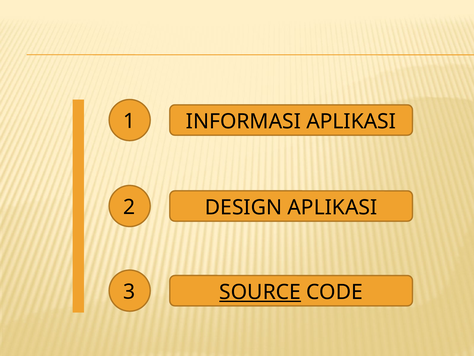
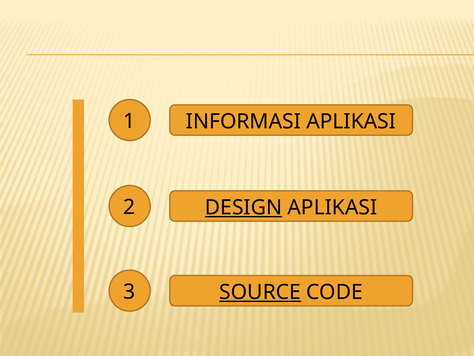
DESIGN underline: none -> present (243, 207)
